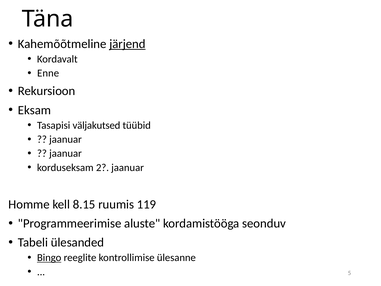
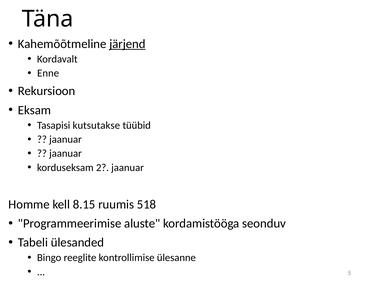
väljakutsed: väljakutsed -> kutsutakse (96, 125)
119: 119 -> 518 (147, 204)
Bingo underline: present -> none (49, 257)
